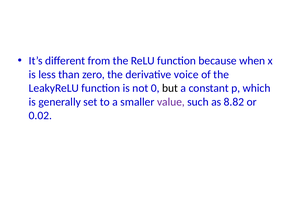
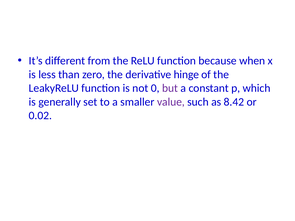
voice: voice -> hinge (186, 75)
but colour: black -> purple (170, 88)
8.82: 8.82 -> 8.42 (234, 102)
